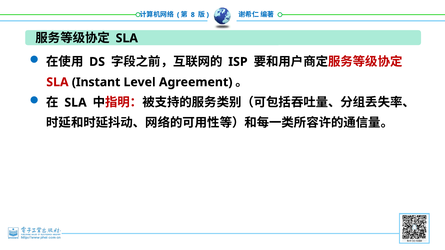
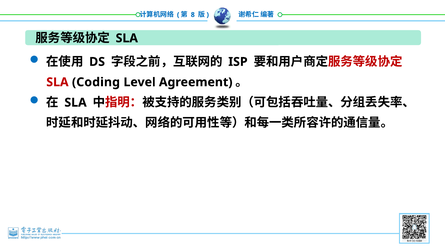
Instant: Instant -> Coding (96, 82)
